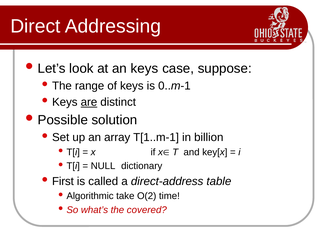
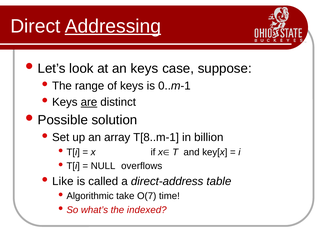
Addressing underline: none -> present (113, 26)
T[1..m-1: T[1..m-1 -> T[8..m-1 (156, 137)
dictionary: dictionary -> overflows (142, 166)
First: First -> Like (63, 181)
O(2: O(2 -> O(7 (147, 196)
covered: covered -> indexed (147, 209)
